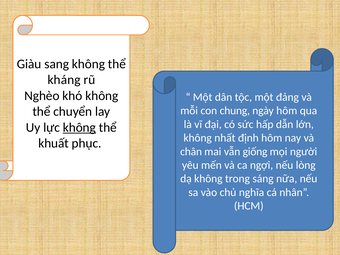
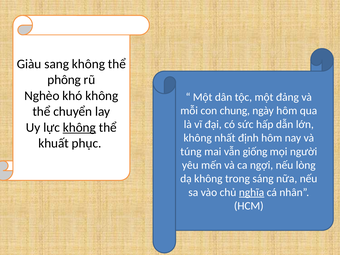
kháng: kháng -> phông (64, 80)
chân: chân -> túng (191, 152)
nghĩa underline: none -> present (252, 192)
